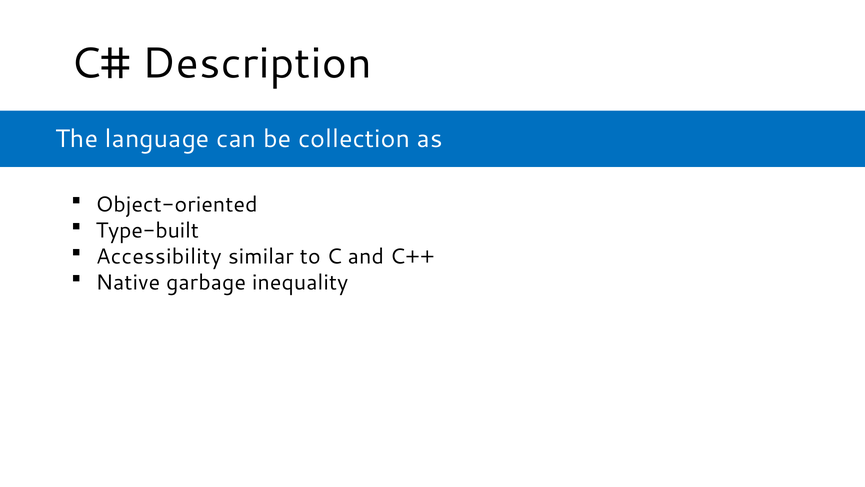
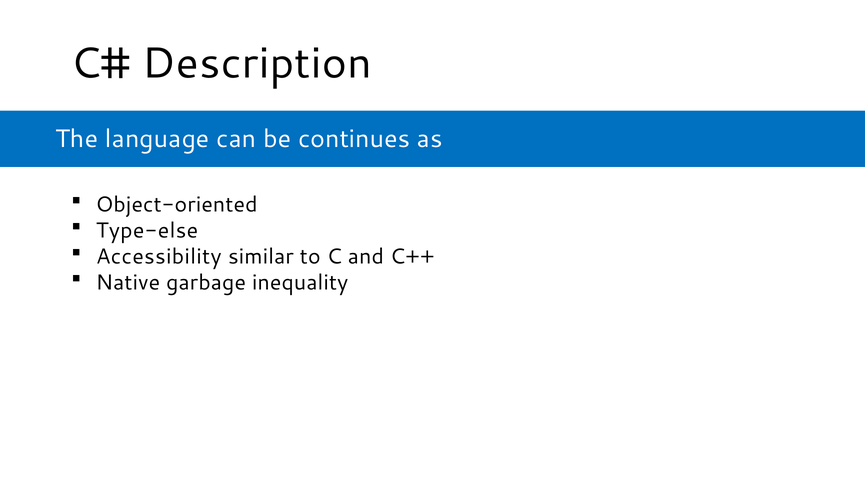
collection: collection -> continues (354, 139)
Type-built: Type-built -> Type-else (147, 230)
